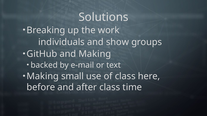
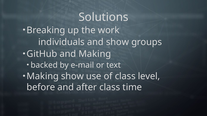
Making small: small -> show (72, 77)
here: here -> level (149, 77)
